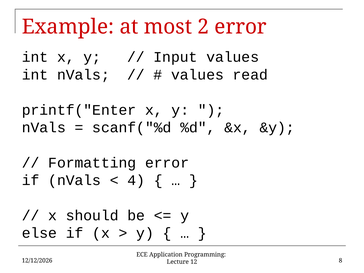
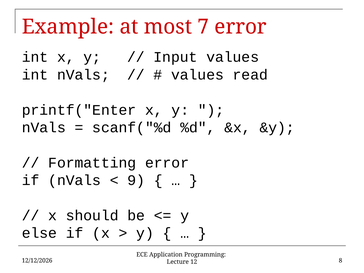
2: 2 -> 7 (203, 27)
4: 4 -> 9 (136, 180)
